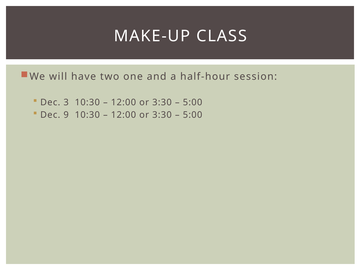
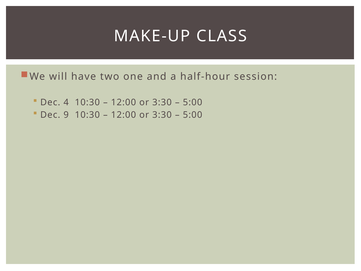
3: 3 -> 4 (66, 102)
